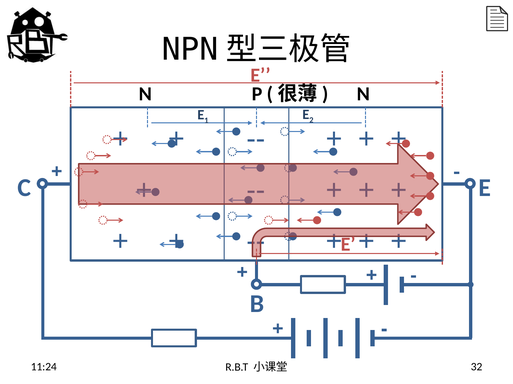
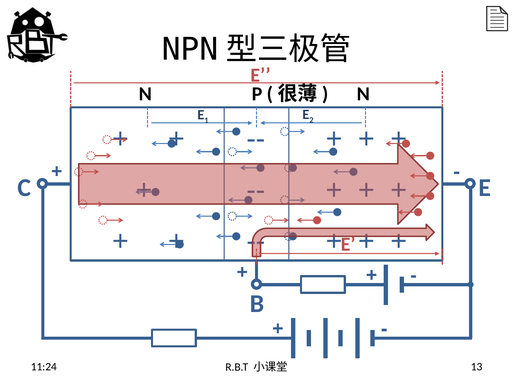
32: 32 -> 13 (477, 367)
